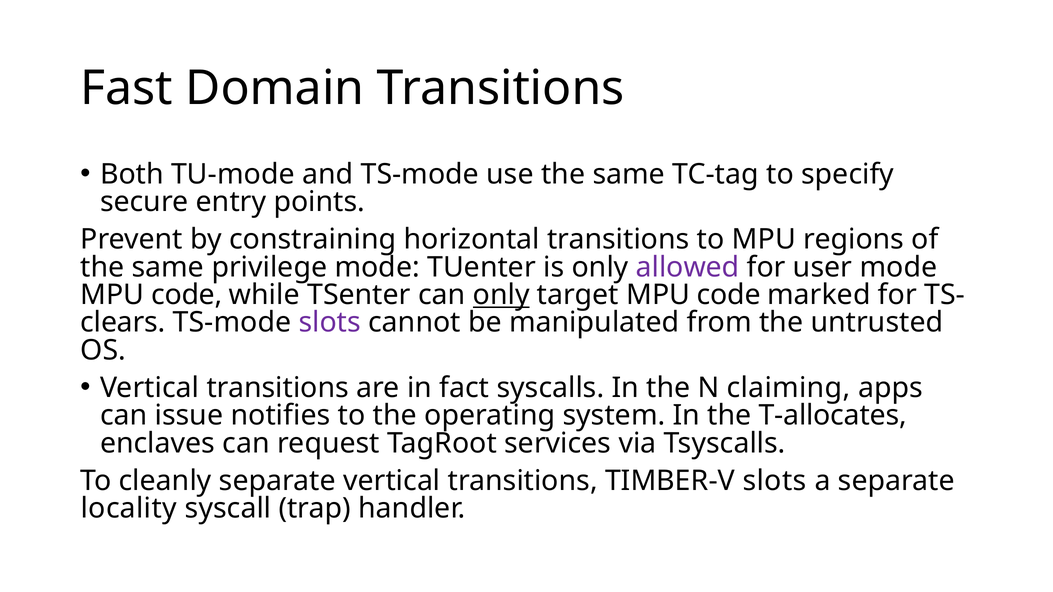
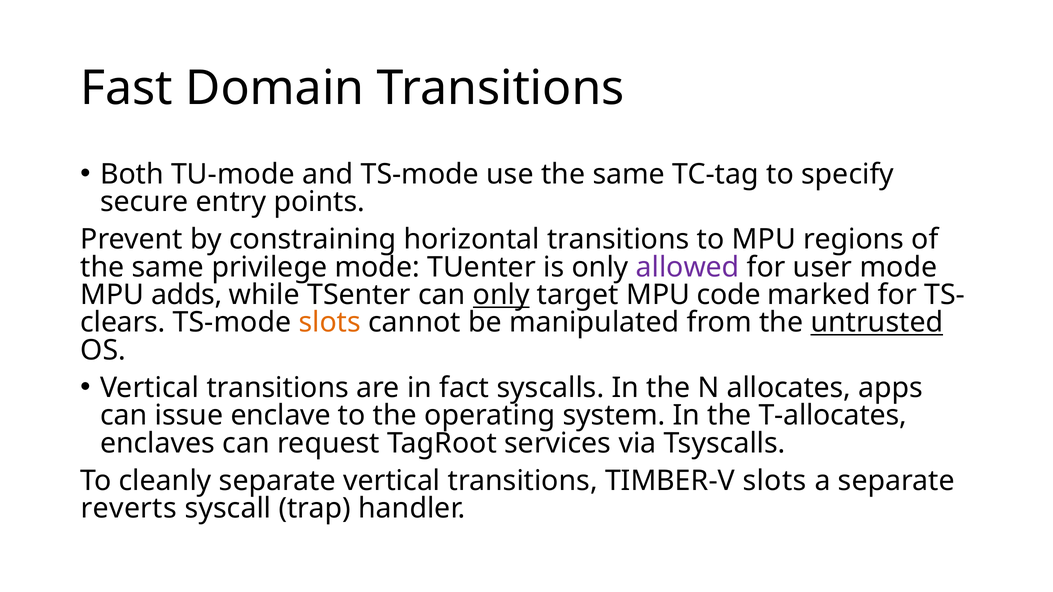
code: code -> adds (187, 295)
slots colour: purple -> orange (330, 323)
untrusted underline: none -> present (877, 323)
claiming: claiming -> allocates (789, 388)
notifies: notifies -> enclave (281, 416)
locality: locality -> reverts (129, 509)
